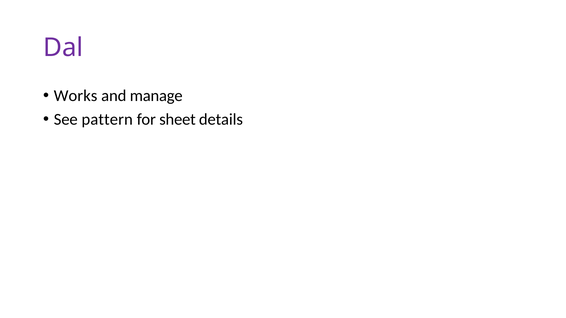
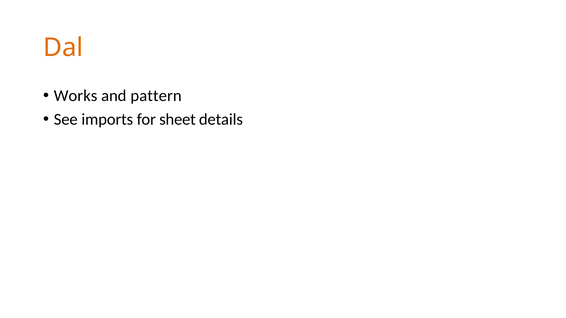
Dal colour: purple -> orange (63, 48)
manage: manage -> pattern (156, 96)
pattern: pattern -> imports (107, 119)
